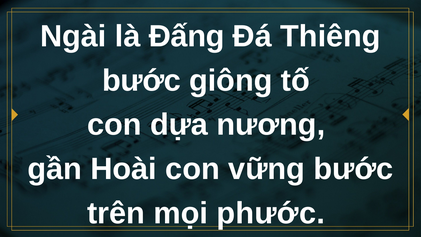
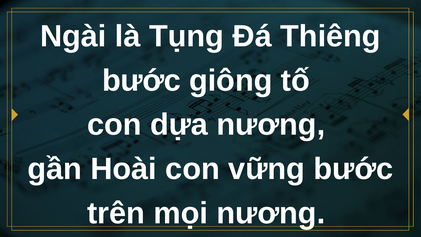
Đấng: Đấng -> Tụng (187, 36)
mọi phước: phước -> nương (271, 213)
